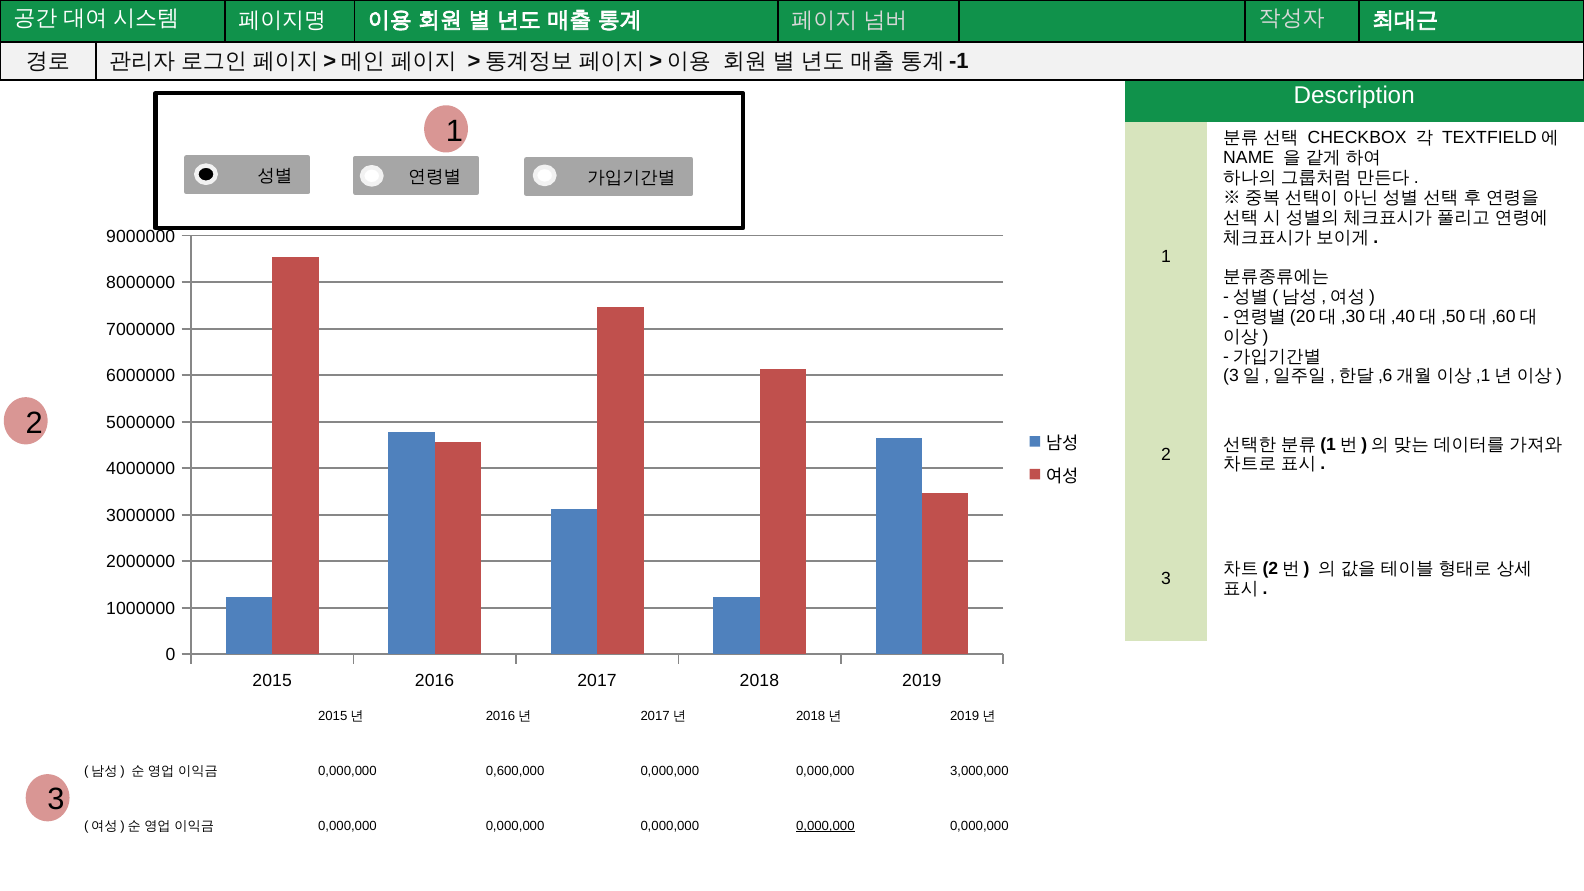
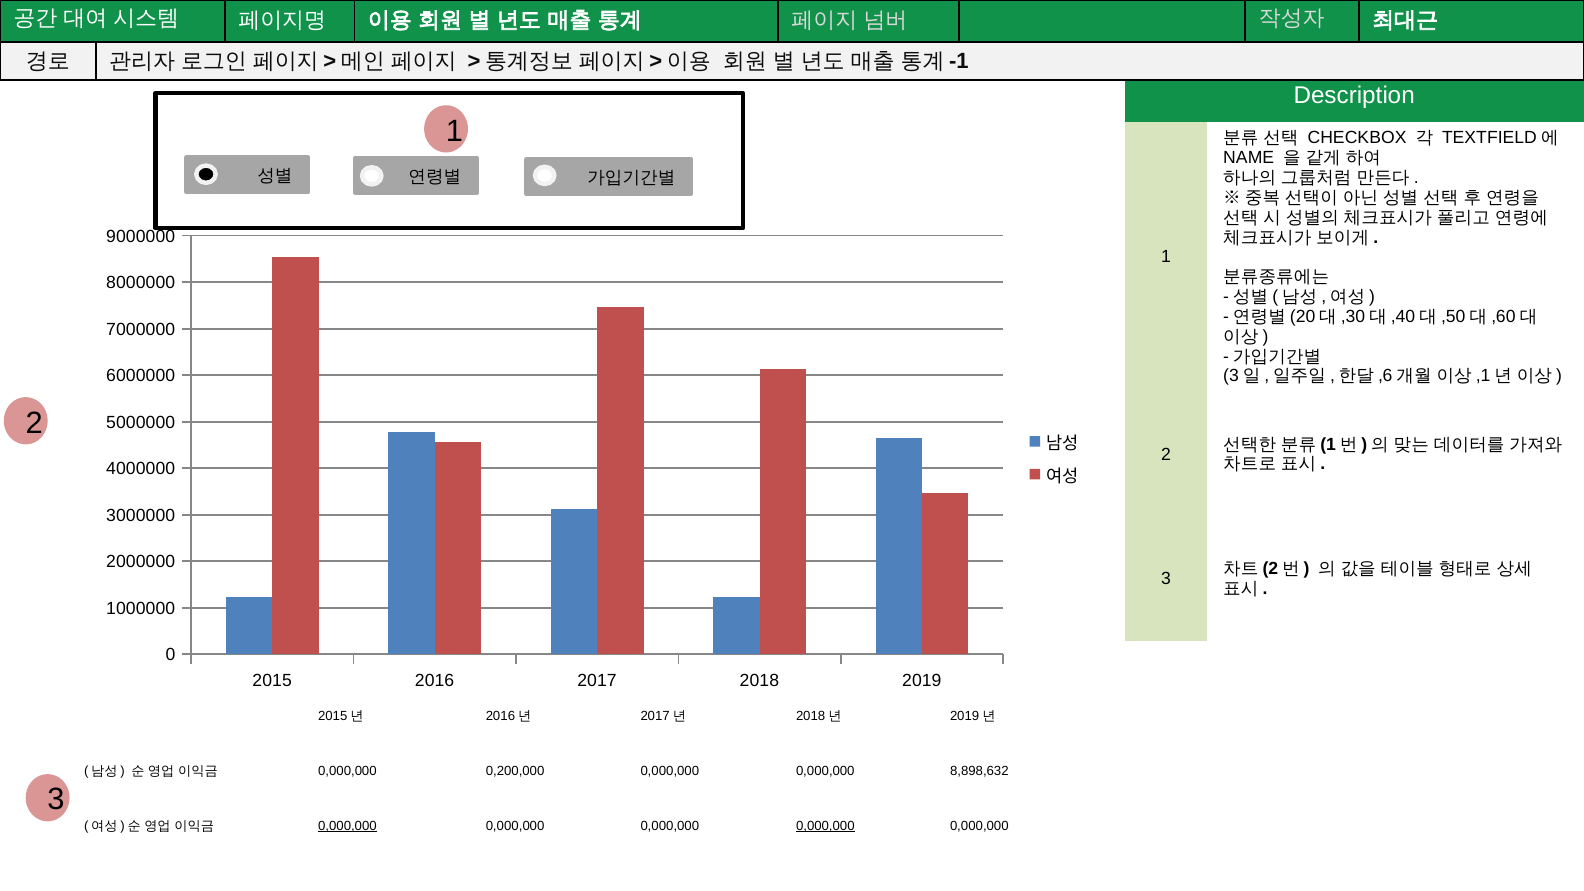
0,600,000: 0,600,000 -> 0,200,000 (515, 771)
3,000,000: 3,000,000 -> 8,898,632 (979, 771)
0,000,000 underline: none -> present (347, 826)
